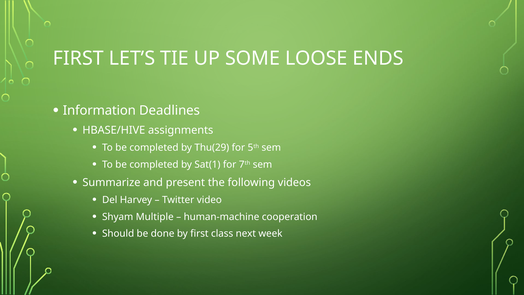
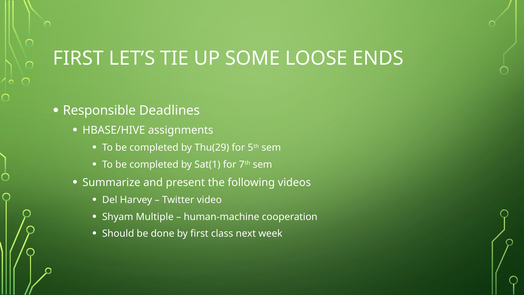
Information: Information -> Responsible (99, 111)
